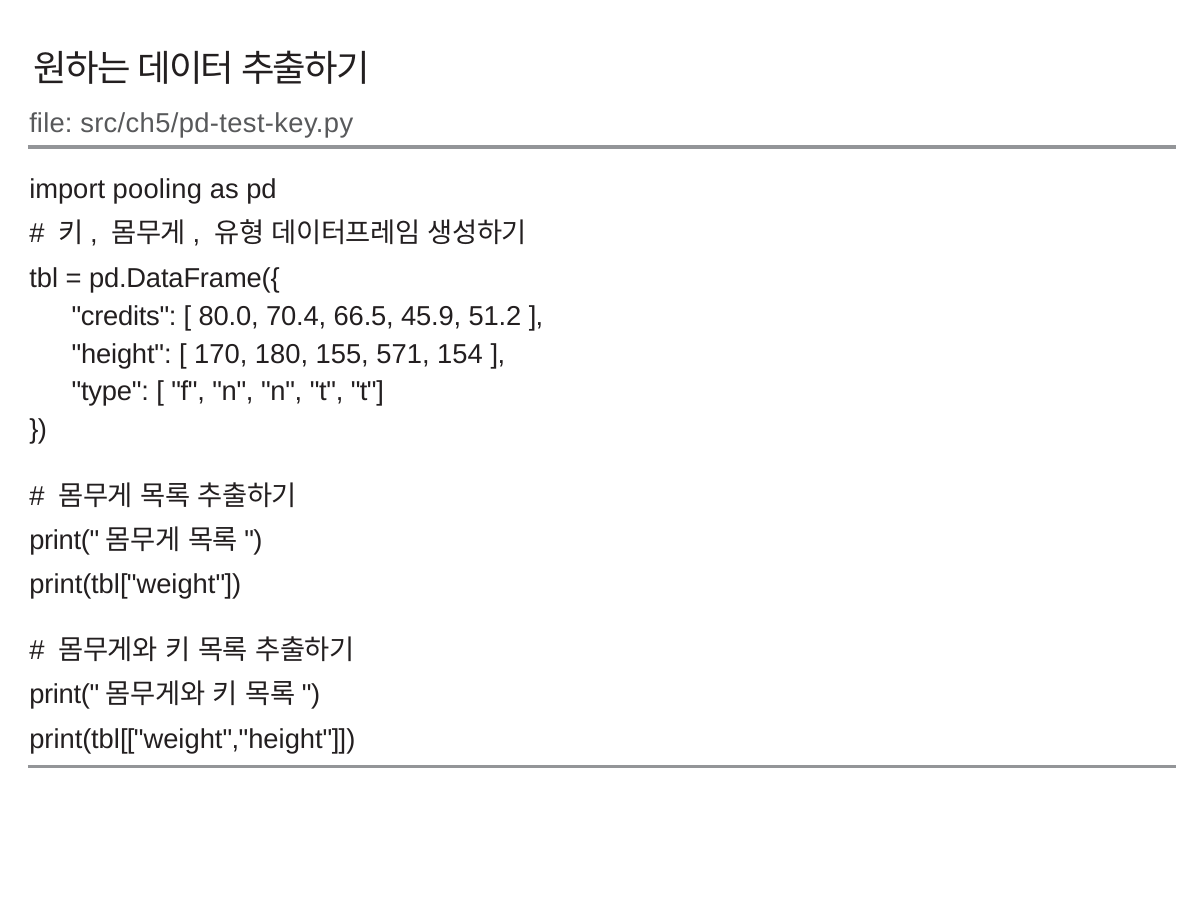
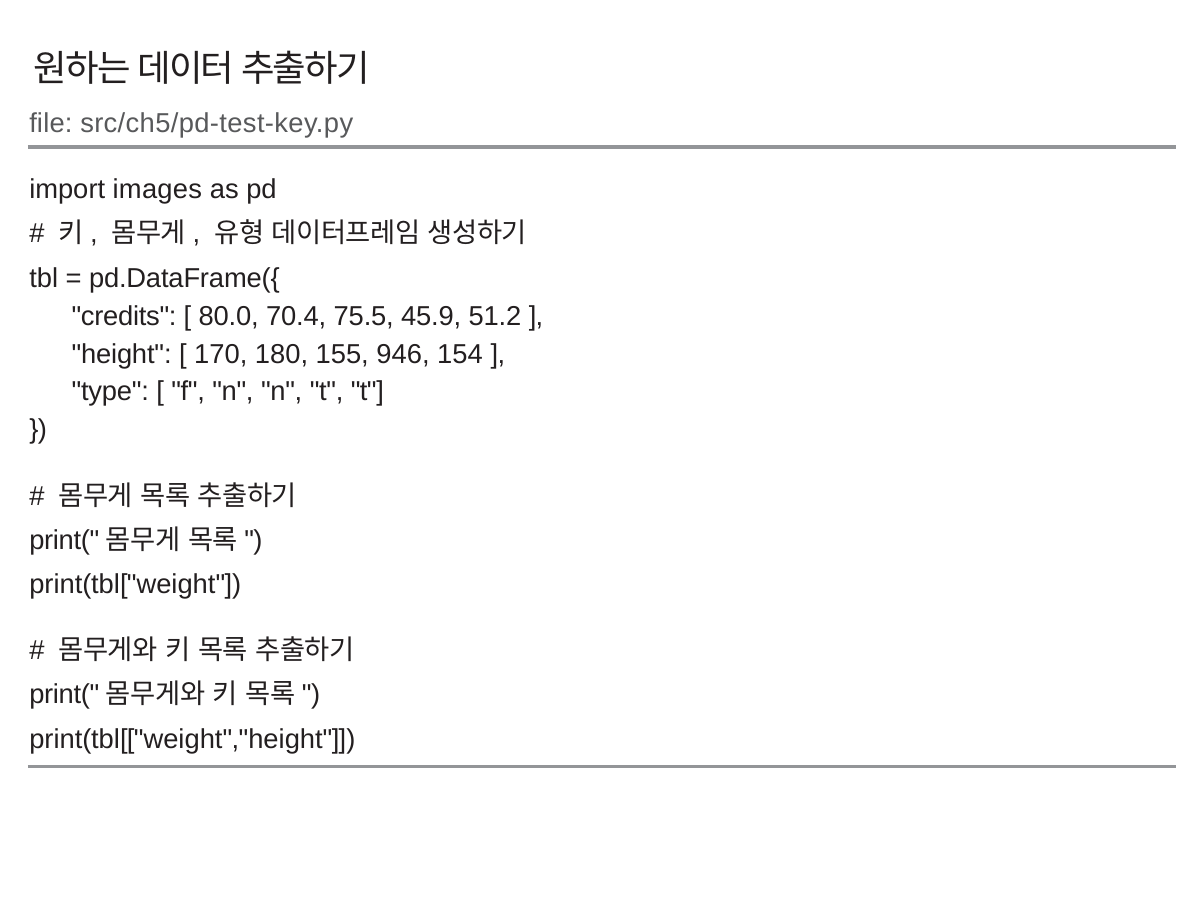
pooling: pooling -> images (157, 190)
66.5: 66.5 -> 75.5 (364, 316)
571: 571 -> 946 (403, 354)
